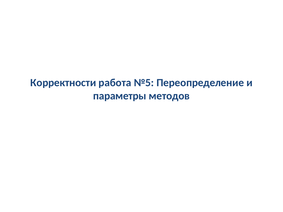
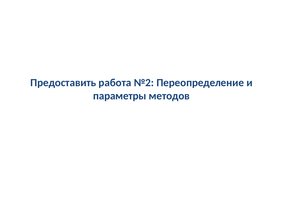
Корректности: Корректности -> Предоставить (63, 83)
№5: №5 -> №2 (144, 83)
